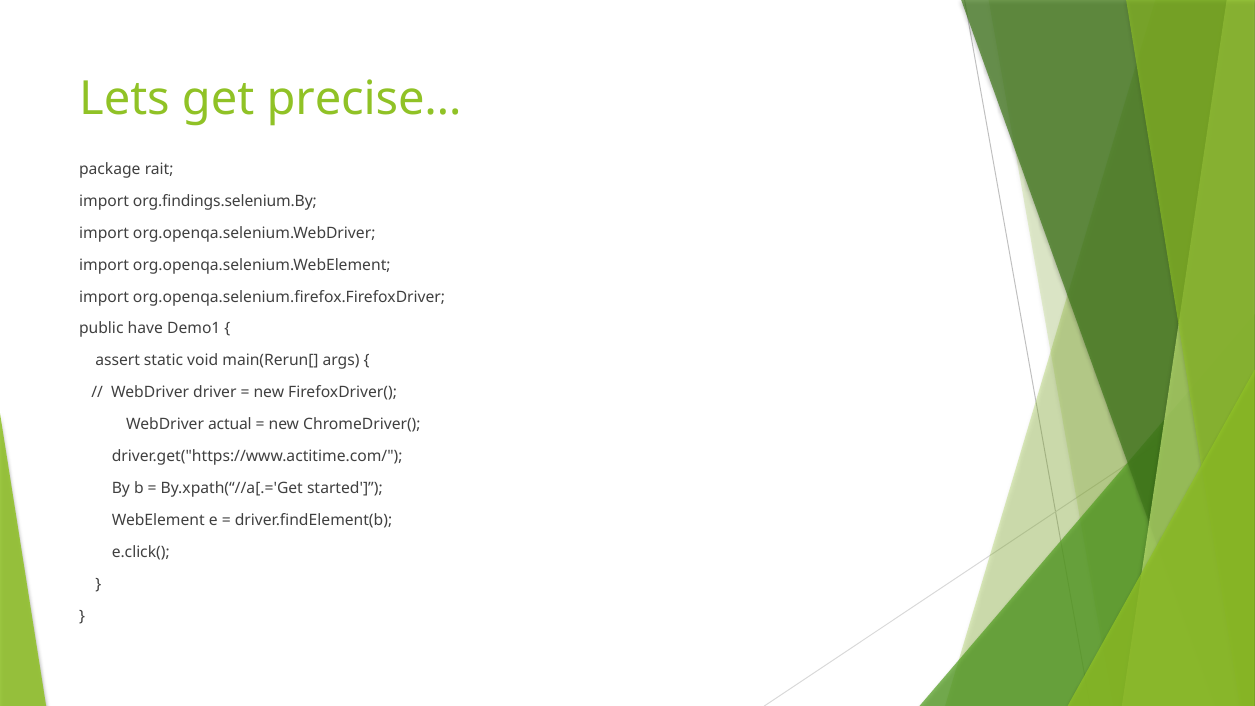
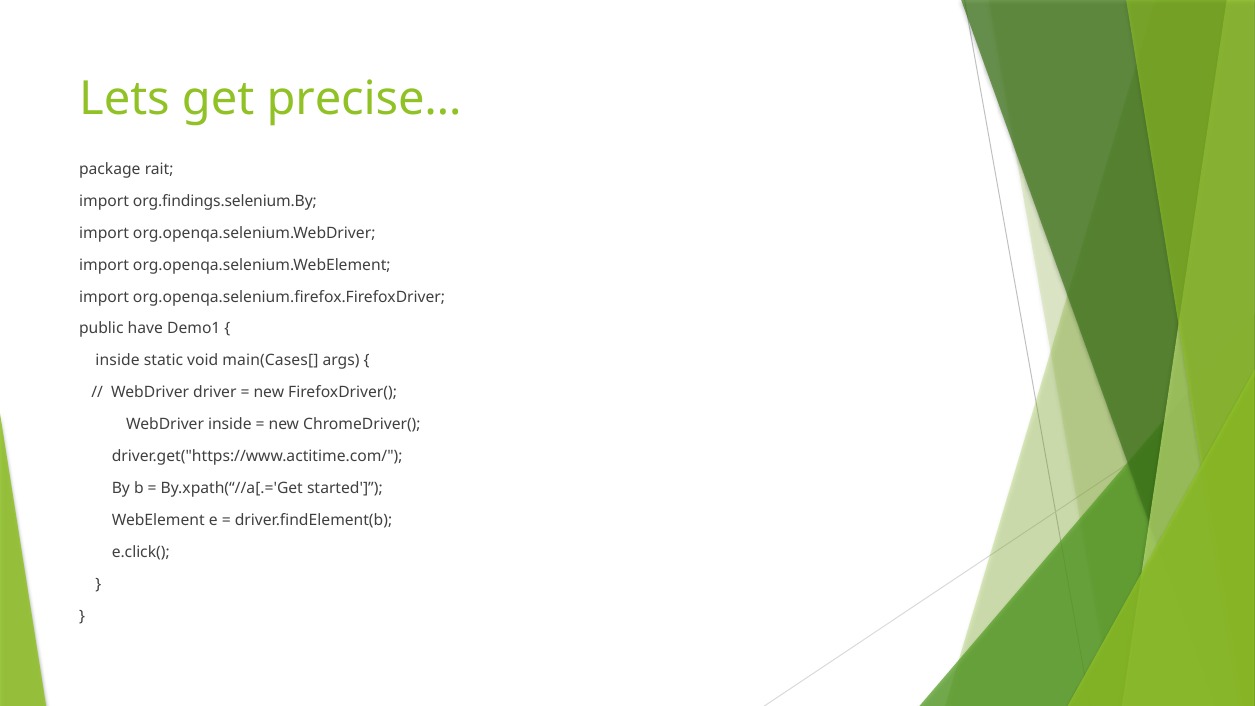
assert: assert -> inside (118, 361)
main(Rerun[: main(Rerun[ -> main(Cases[ (270, 361)
WebDriver actual: actual -> inside (230, 424)
